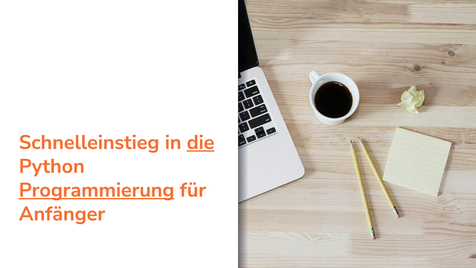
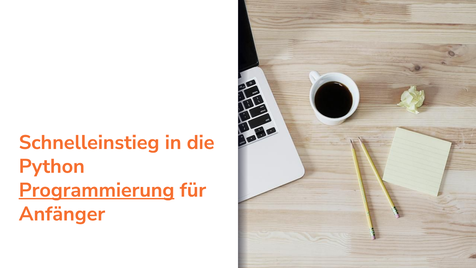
die underline: present -> none (201, 142)
